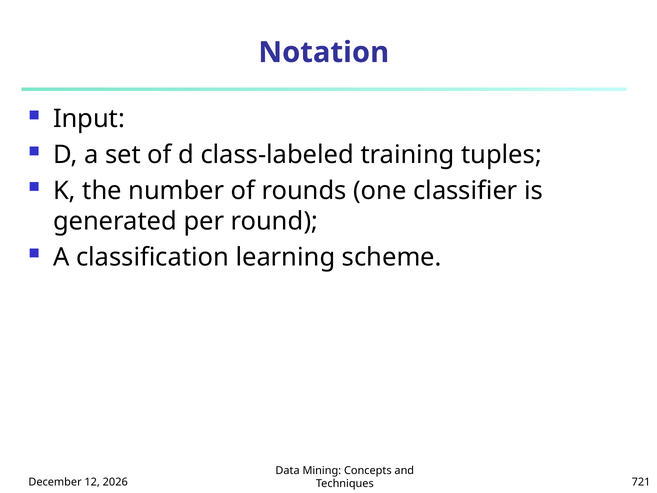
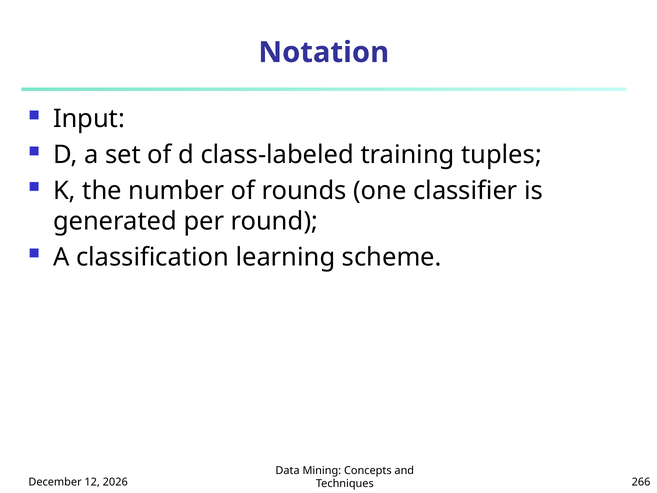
721: 721 -> 266 (641, 482)
